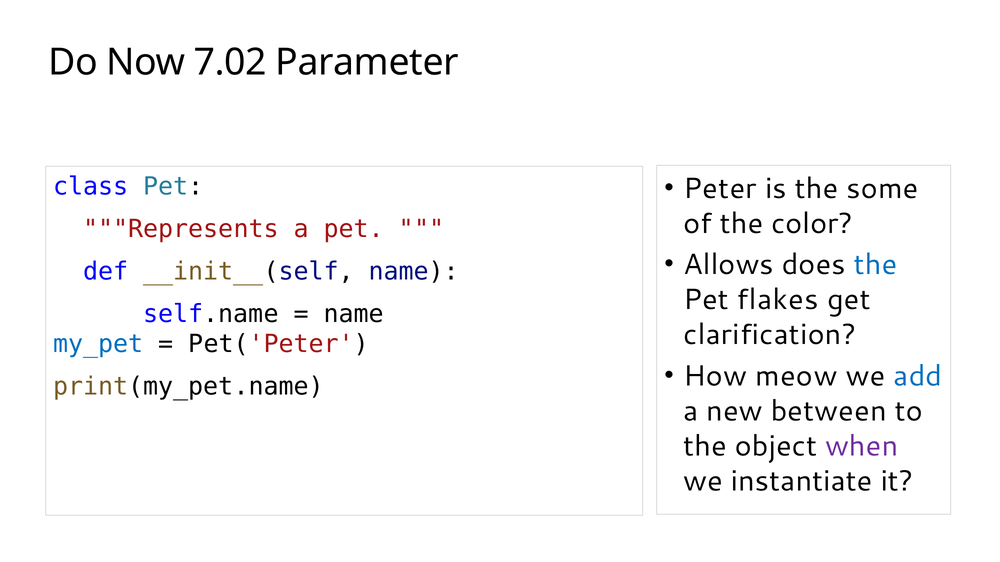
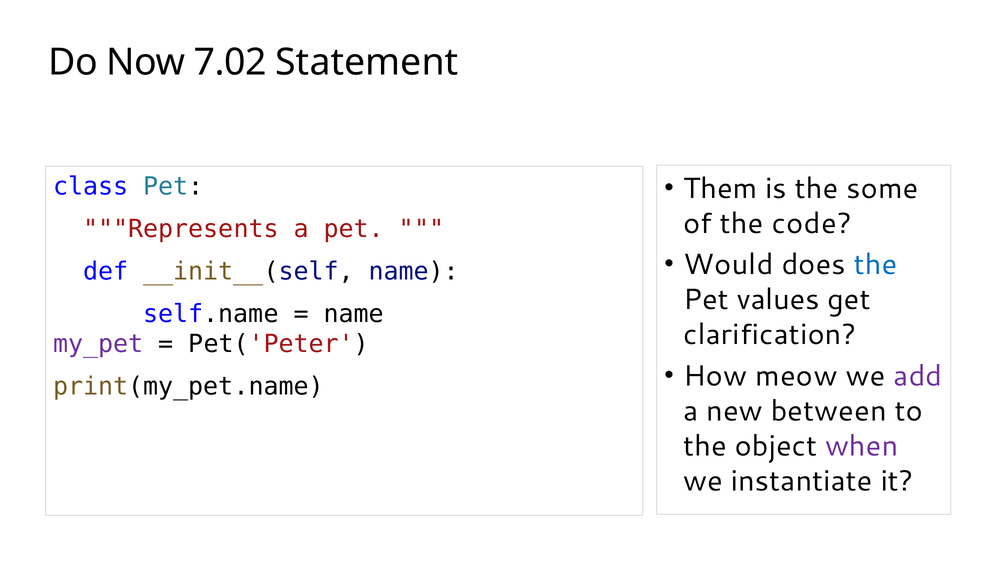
Parameter: Parameter -> Statement (367, 63)
Peter: Peter -> Them (720, 189)
color: color -> code (812, 224)
Allows: Allows -> Would (728, 265)
flakes: flakes -> values (778, 300)
my_pet colour: blue -> purple (98, 344)
add colour: blue -> purple (918, 376)
